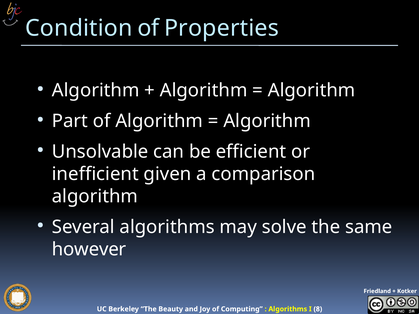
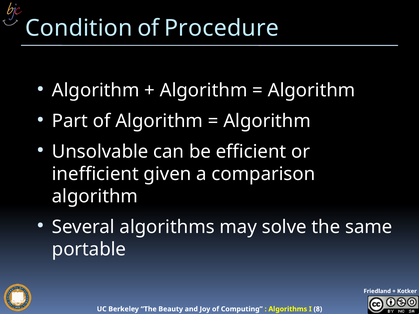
Properties: Properties -> Procedure (222, 28)
however: however -> portable (89, 249)
